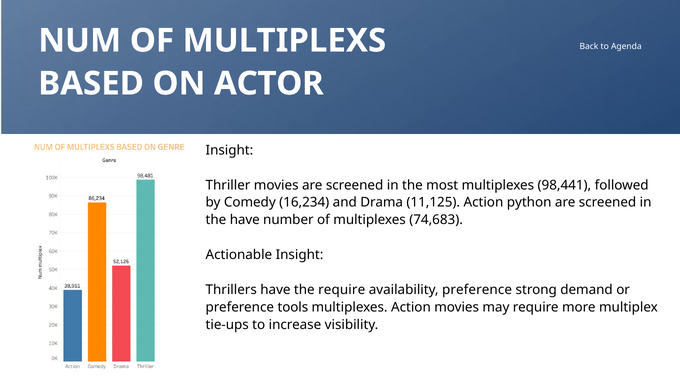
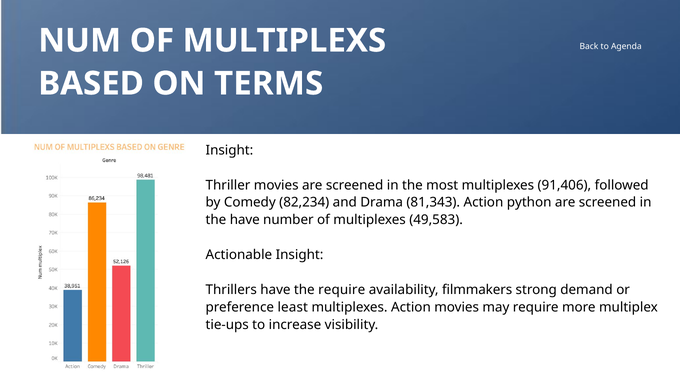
ACTOR: ACTOR -> TERMS (269, 84)
98,441: 98,441 -> 91,406 (564, 185)
16,234: 16,234 -> 82,234 (304, 203)
11,125: 11,125 -> 81,343 (433, 203)
74,683: 74,683 -> 49,583 (436, 220)
availability preference: preference -> filmmakers (477, 290)
tools: tools -> least (293, 308)
